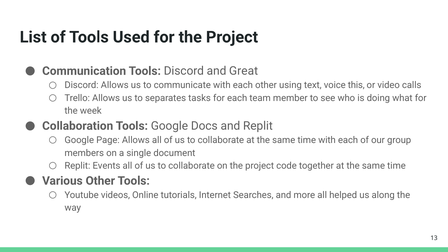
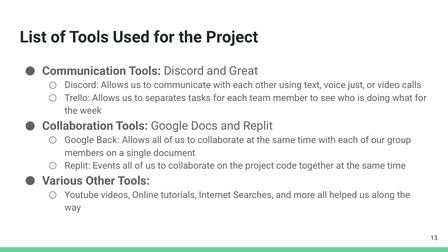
this: this -> just (356, 85)
Page: Page -> Back (108, 140)
